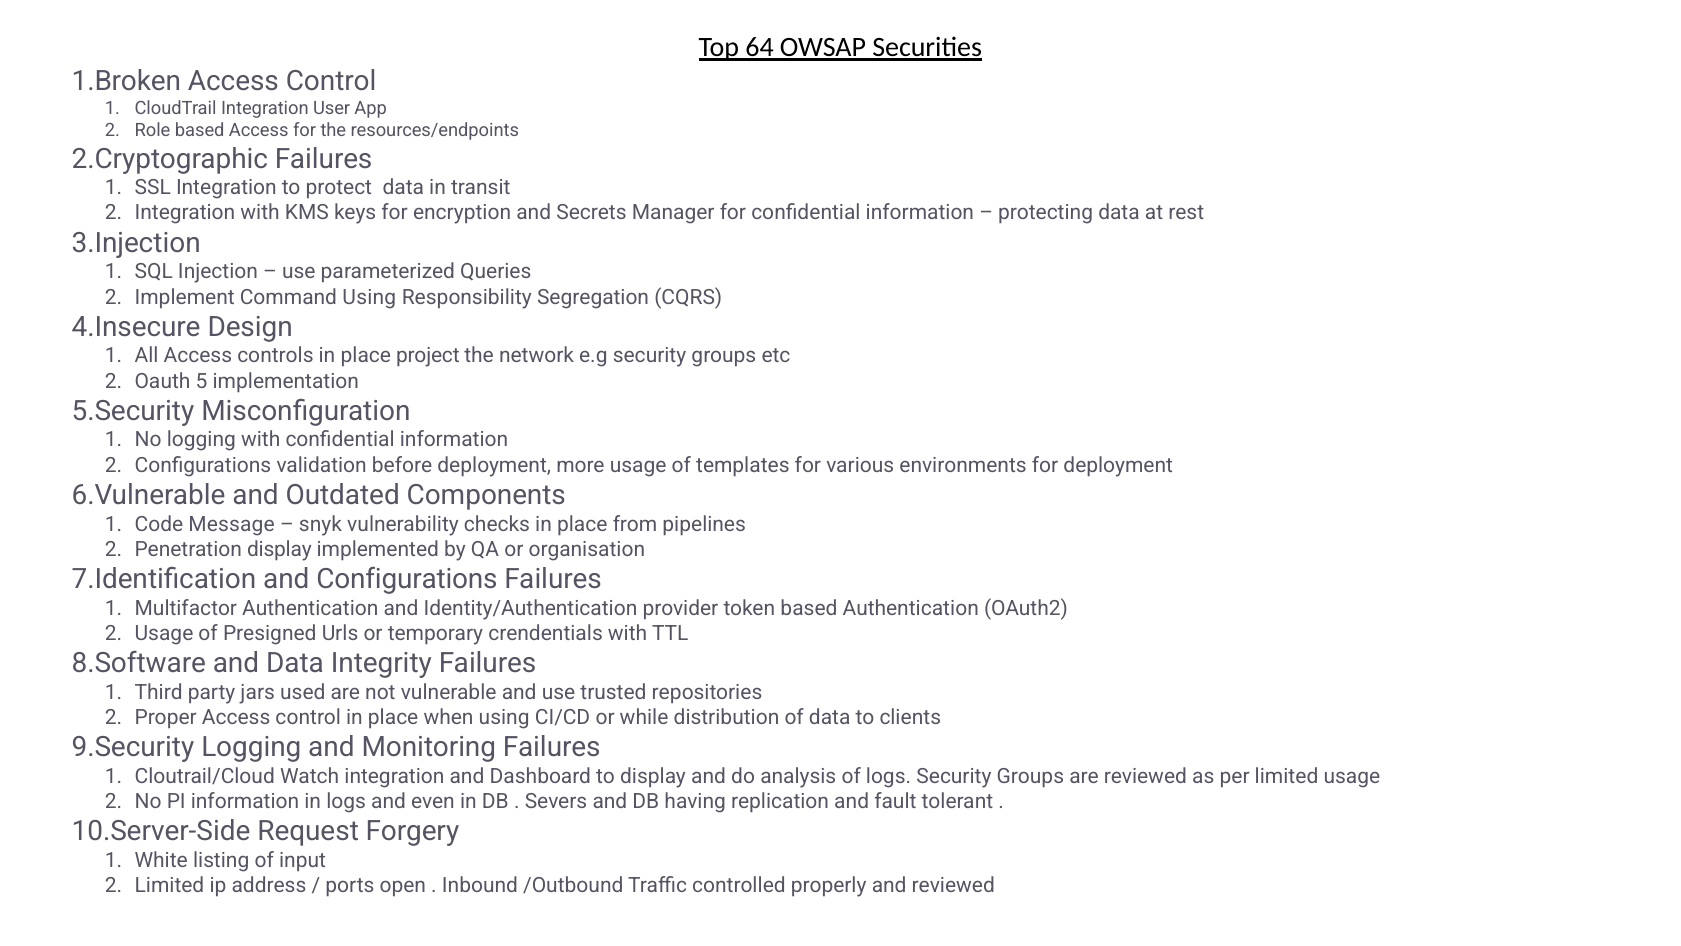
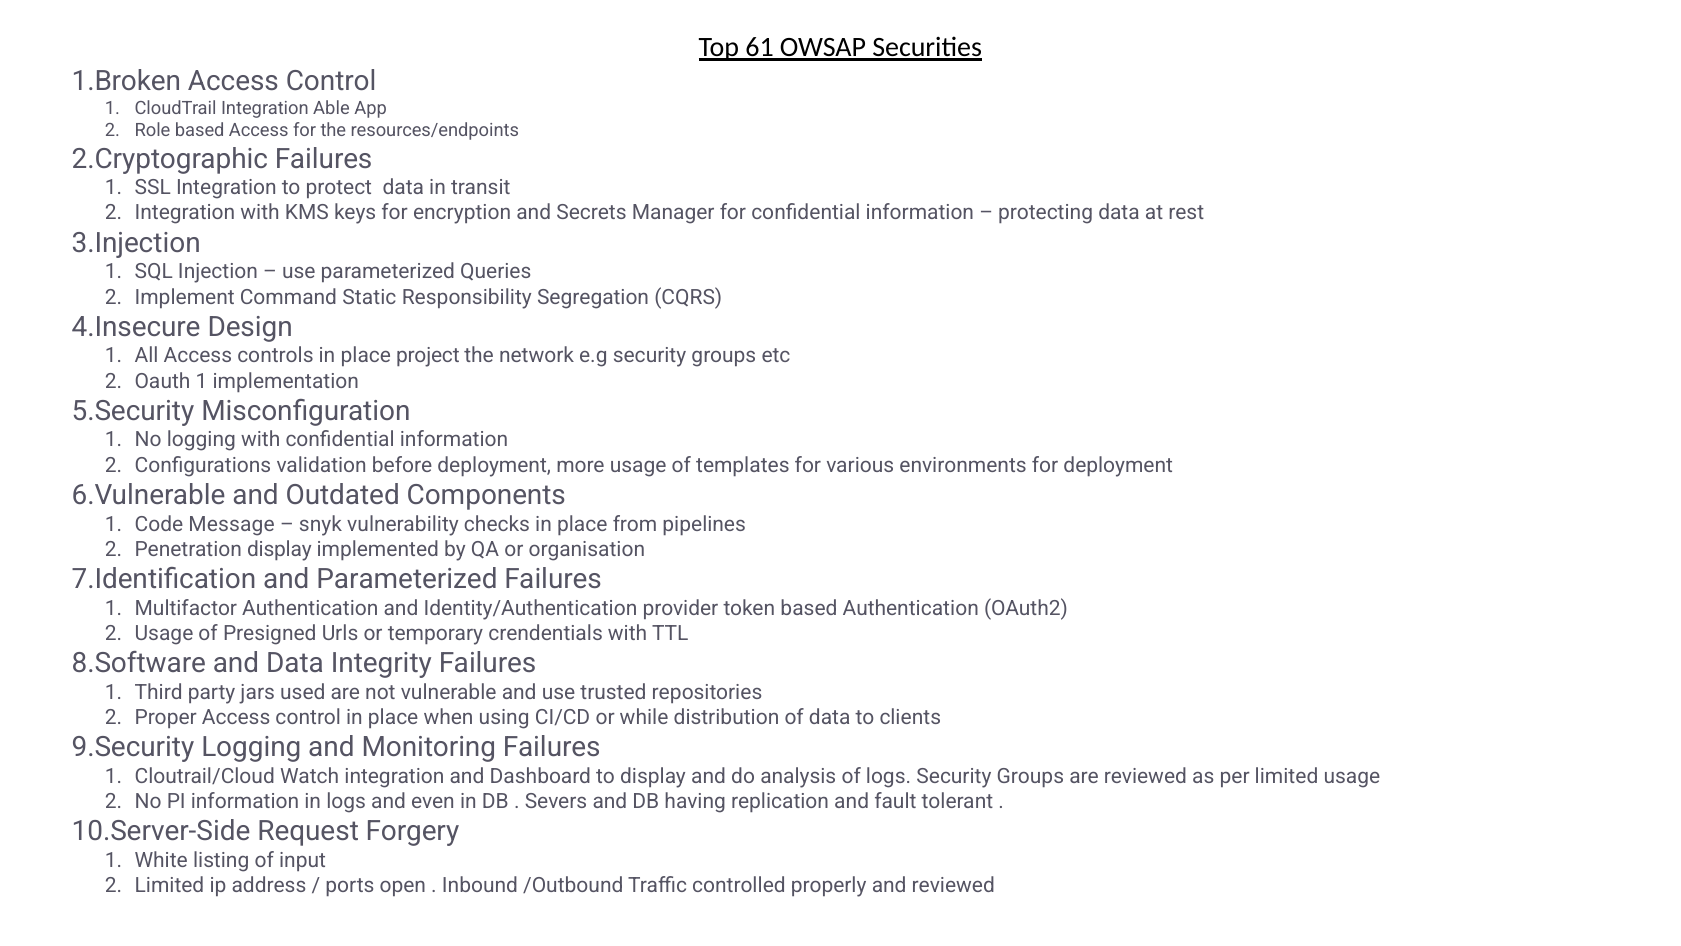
64: 64 -> 61 (760, 47)
User: User -> Able (332, 108)
Command Using: Using -> Static (369, 297)
Oauth 5: 5 -> 1 (201, 381)
and Configurations: Configurations -> Parameterized (407, 579)
